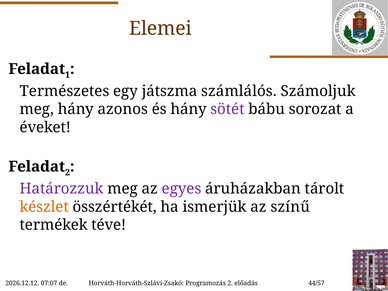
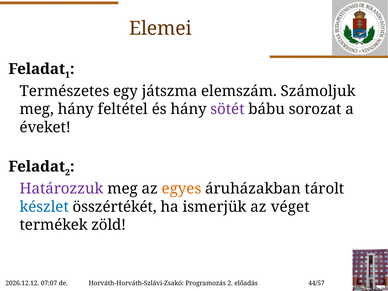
számlálós: számlálós -> elemszám (239, 91)
azonos: azonos -> feltétel (123, 109)
egyes colour: purple -> orange (182, 189)
készlet colour: orange -> blue (44, 207)
színű: színű -> véget (290, 207)
téve: téve -> zöld (109, 225)
